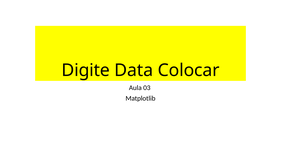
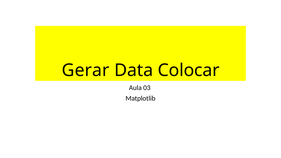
Digite: Digite -> Gerar (86, 70)
